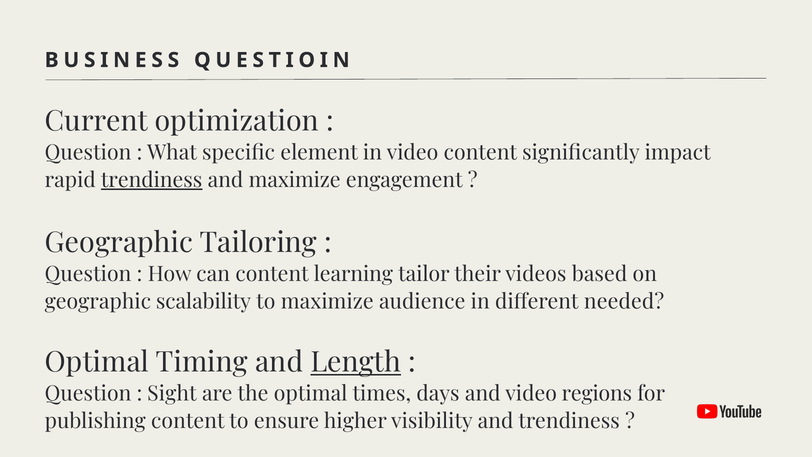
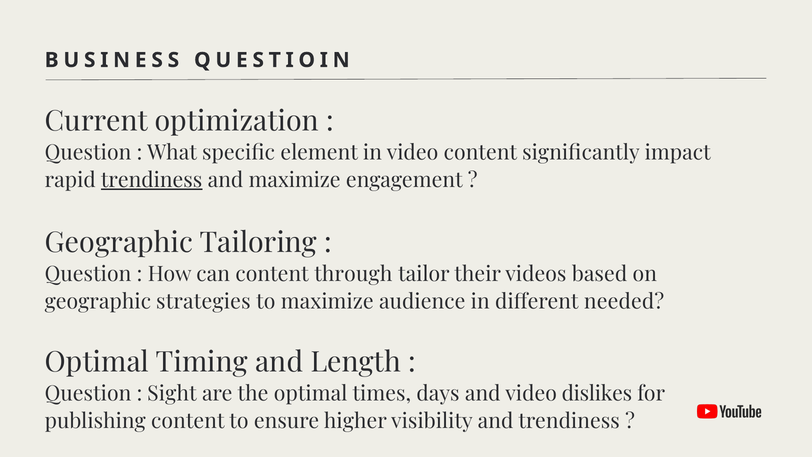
learning: learning -> through (353, 274)
scalability: scalability -> strategies (203, 302)
Length underline: present -> none (356, 362)
regions: regions -> dislikes (597, 394)
